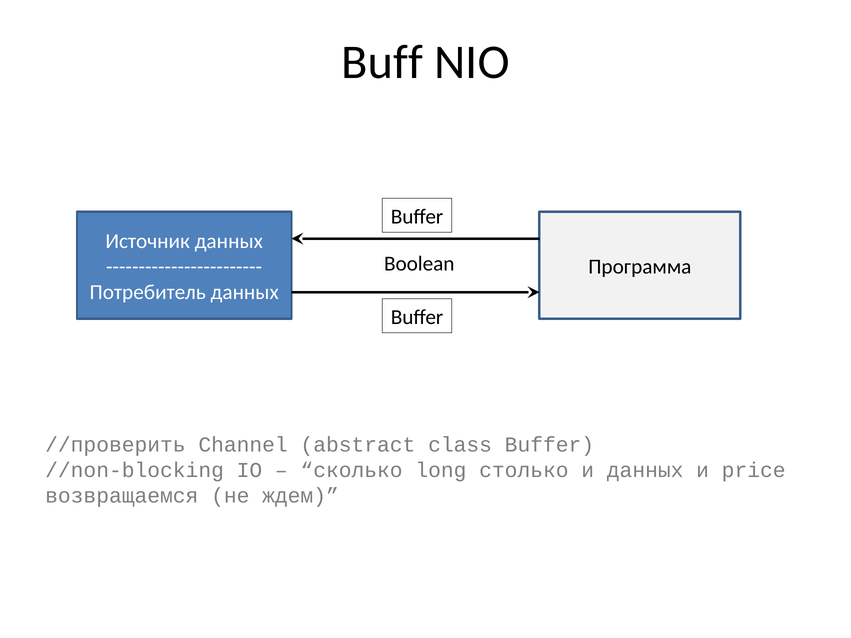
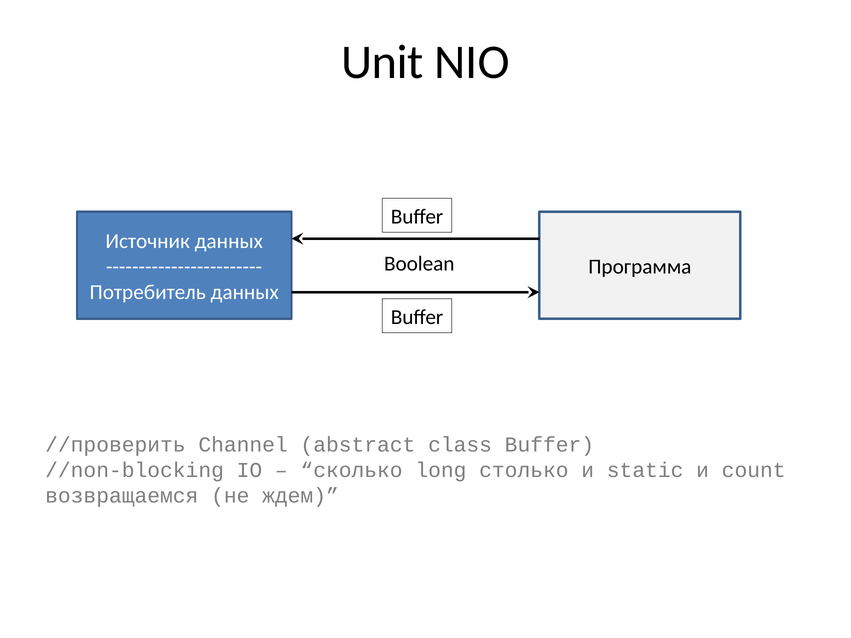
Buff: Buff -> Unit (382, 62)
и данных: данных -> static (645, 470)
price: price -> count (754, 470)
